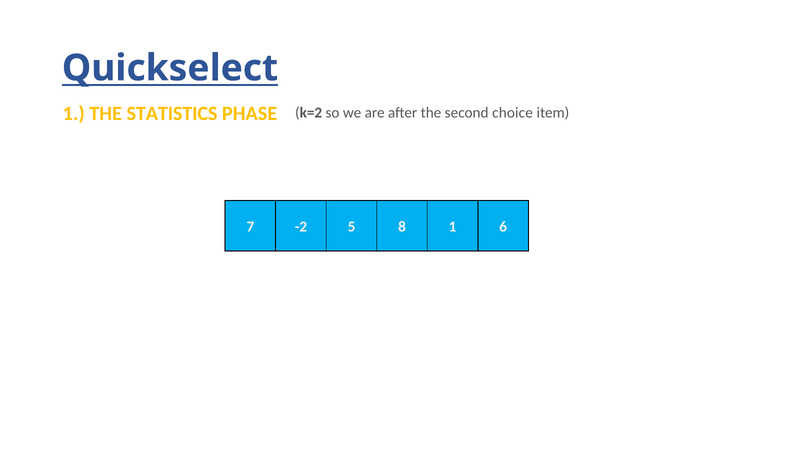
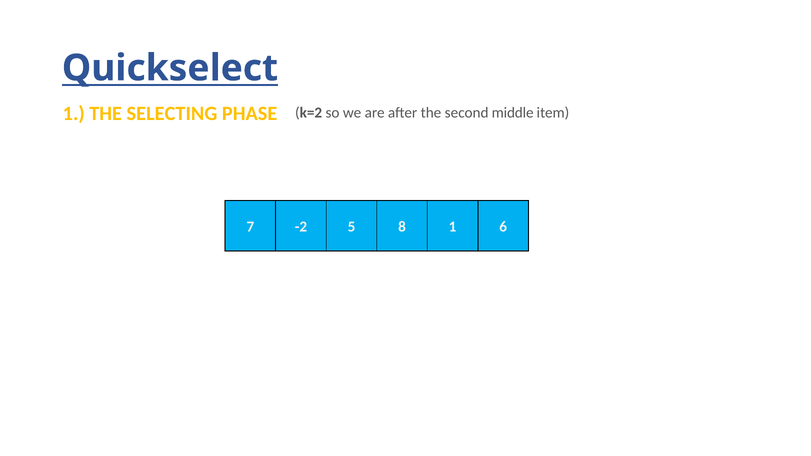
STATISTICS: STATISTICS -> SELECTING (172, 114)
choice: choice -> middle (513, 113)
